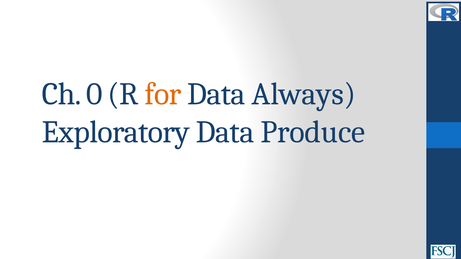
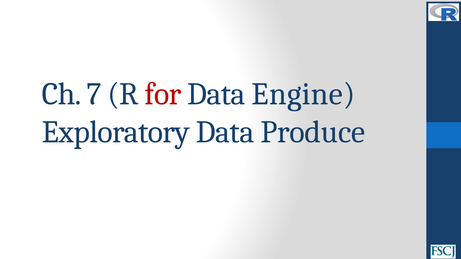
0: 0 -> 7 (94, 94)
for colour: orange -> red (163, 94)
Always: Always -> Engine (303, 94)
